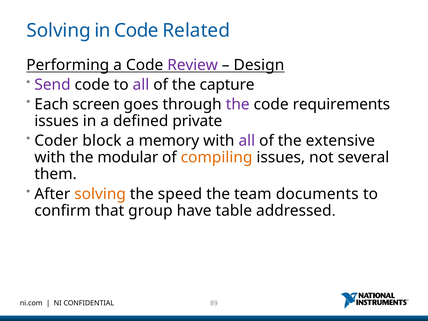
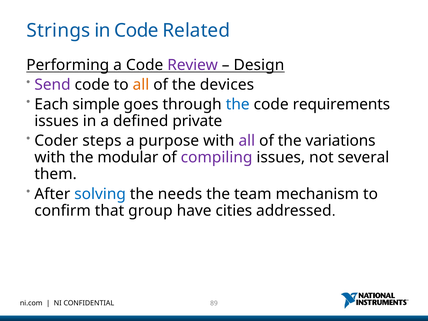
Solving: Solving -> Strings (58, 31)
all colour: purple -> orange (141, 85)
capture: capture -> devices (227, 85)
screen: screen -> simple (96, 104)
the colour: purple -> blue (238, 104)
block: block -> steps (102, 141)
memory: memory -> purpose (169, 141)
extensive: extensive -> variations (340, 141)
compiling colour: orange -> purple (217, 158)
solving colour: orange -> blue (100, 194)
speed: speed -> needs (180, 194)
documents: documents -> mechanism (317, 194)
table: table -> cities (234, 211)
